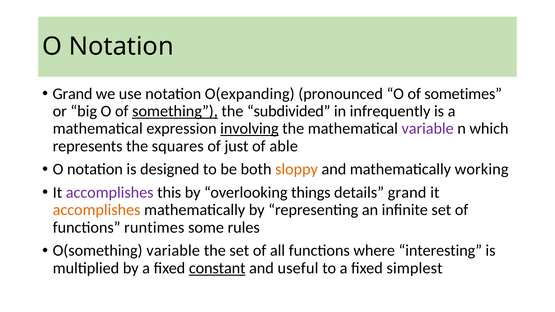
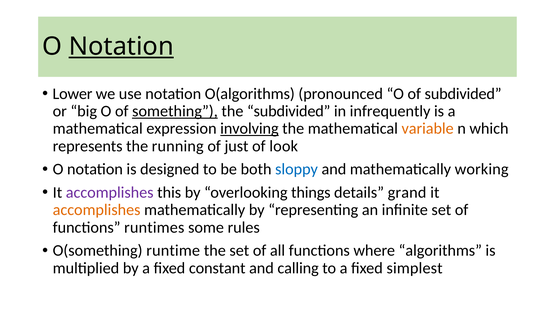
Notation underline: none -> present (121, 47)
Grand: Grand -> Lower (72, 94)
O(expanding: O(expanding -> O(algorithms (250, 94)
of sometimes: sometimes -> subdivided (463, 94)
variable colour: purple -> orange (428, 129)
squares: squares -> running (178, 146)
able: able -> look (284, 146)
sloppy colour: orange -> blue (297, 169)
O(something variable: variable -> runtime (173, 251)
interesting: interesting -> algorithms (440, 251)
constant underline: present -> none (217, 268)
useful: useful -> calling (298, 268)
